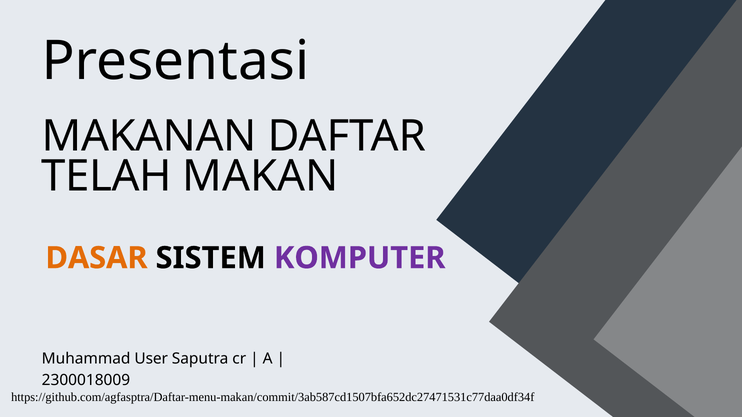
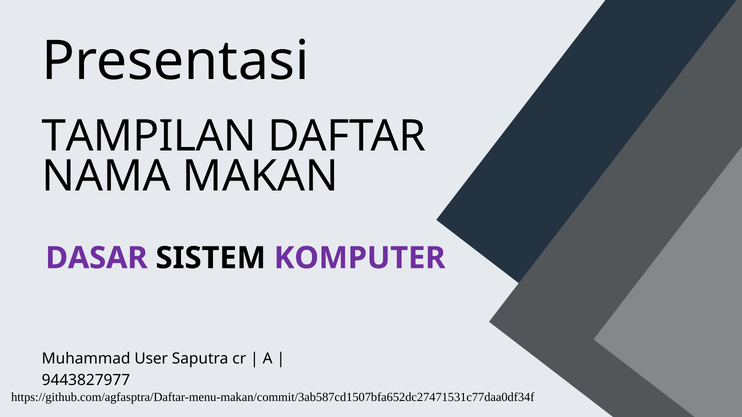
MAKANAN: MAKANAN -> TAMPILAN (149, 136)
TELAH: TELAH -> NAMA (106, 177)
DASAR colour: orange -> purple (96, 258)
2300018009: 2300018009 -> 9443827977 (86, 381)
